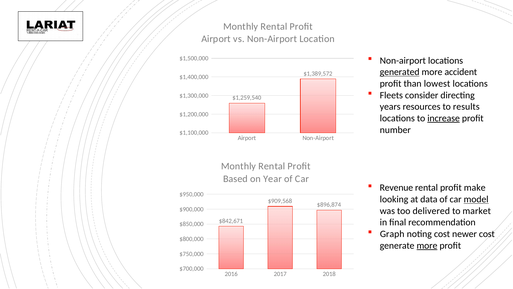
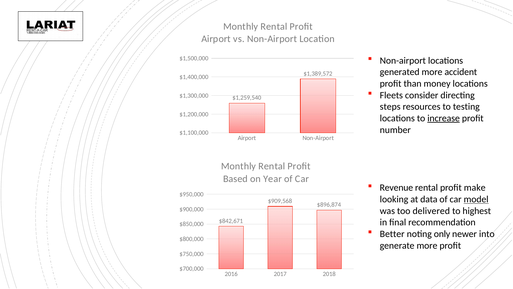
generated underline: present -> none (400, 72)
lowest: lowest -> money (437, 83)
years: years -> steps (390, 107)
results: results -> testing (466, 107)
market: market -> highest (477, 211)
Graph: Graph -> Better (392, 234)
noting cost: cost -> only (442, 234)
newer cost: cost -> into (487, 234)
more underline: present -> none (427, 245)
